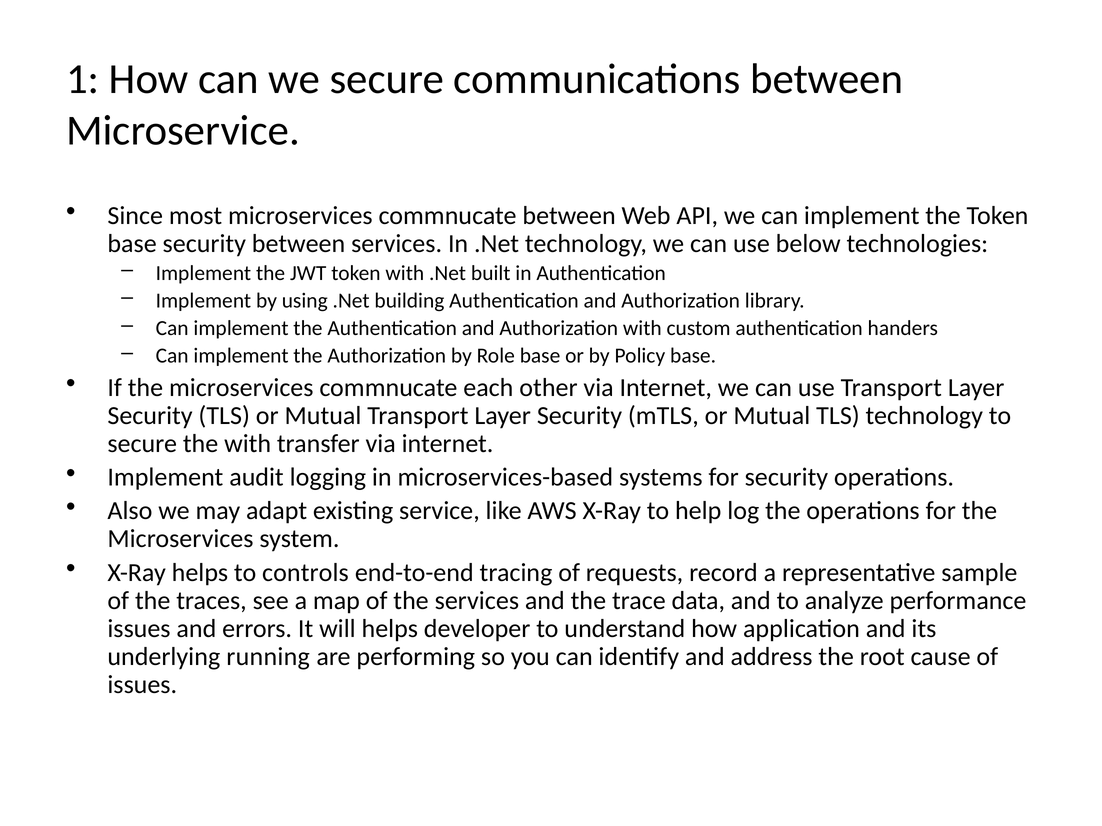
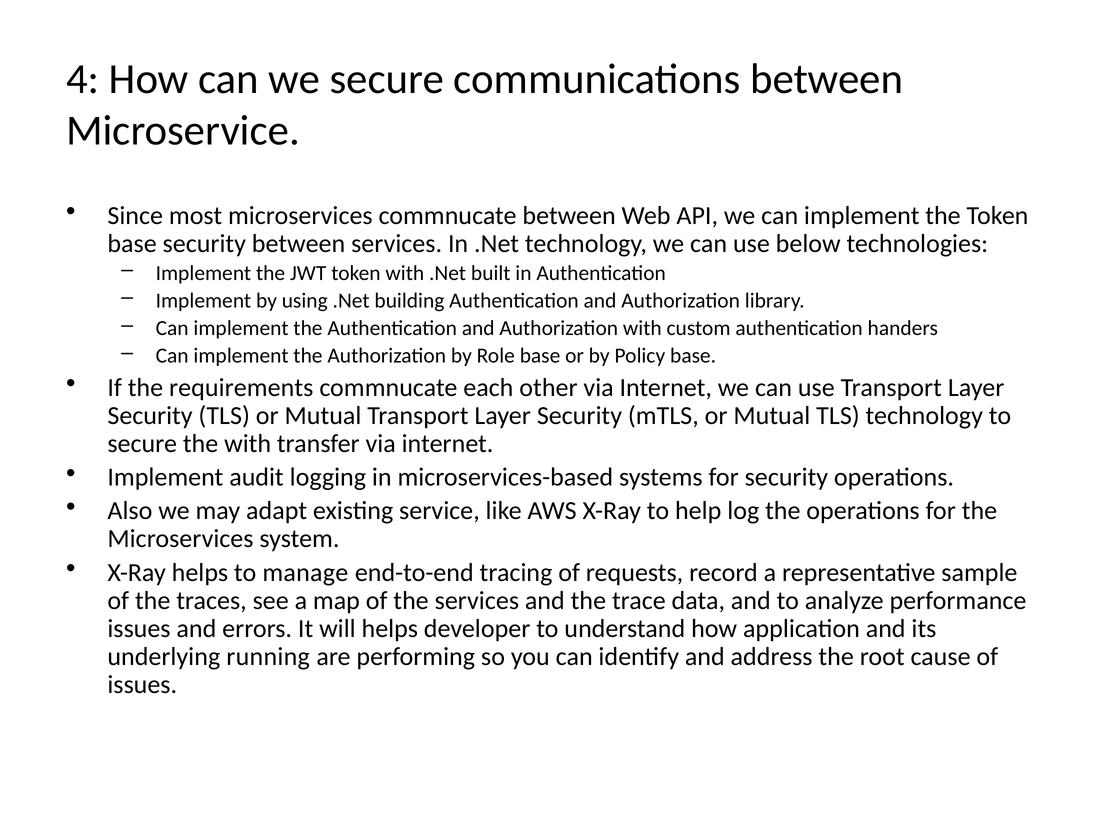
1: 1 -> 4 (83, 79)
If the microservices: microservices -> requirements (241, 388)
controls: controls -> manage (305, 573)
